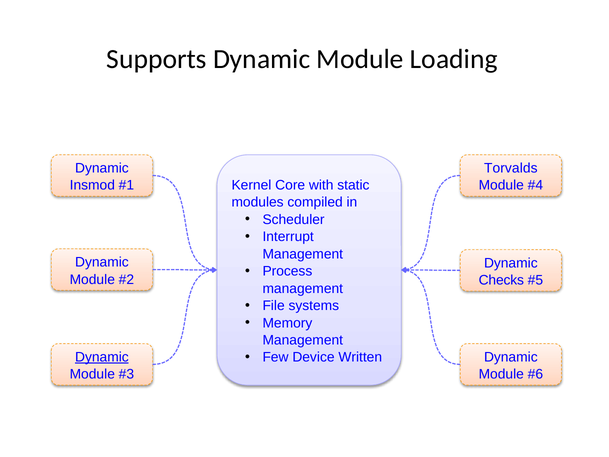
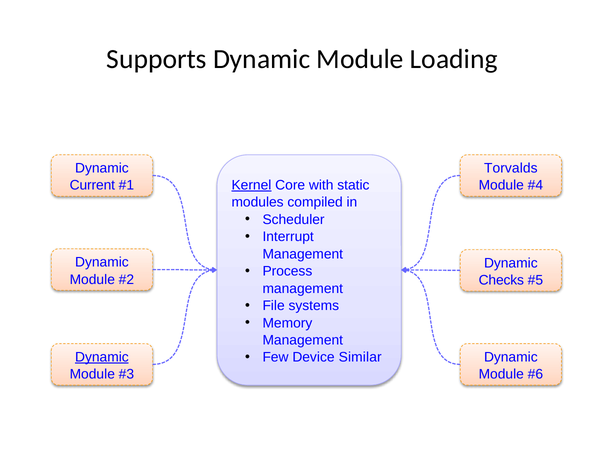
Kernel underline: none -> present (251, 185)
Insmod: Insmod -> Current (92, 185)
Written: Written -> Similar (360, 357)
